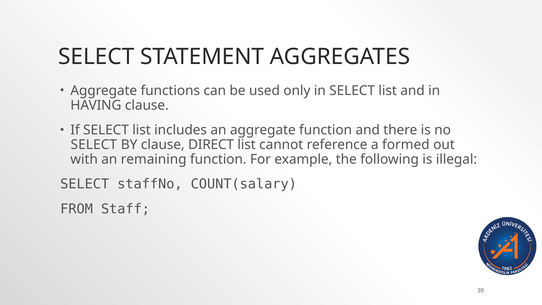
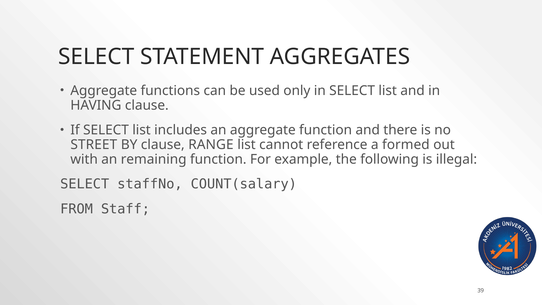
SELECT: SELECT -> STREET (94, 145)
DIRECT: DIRECT -> RANGE (211, 145)
